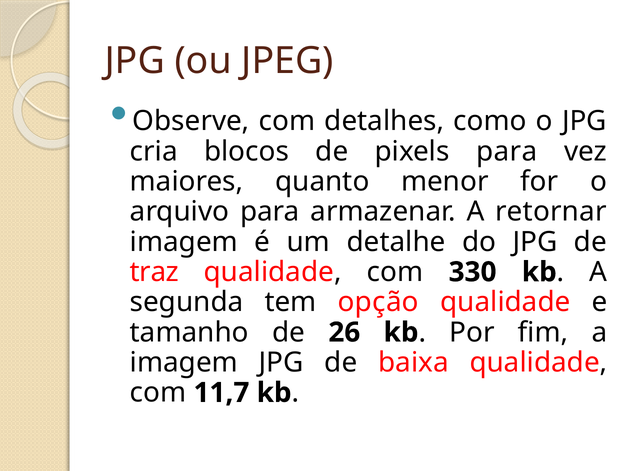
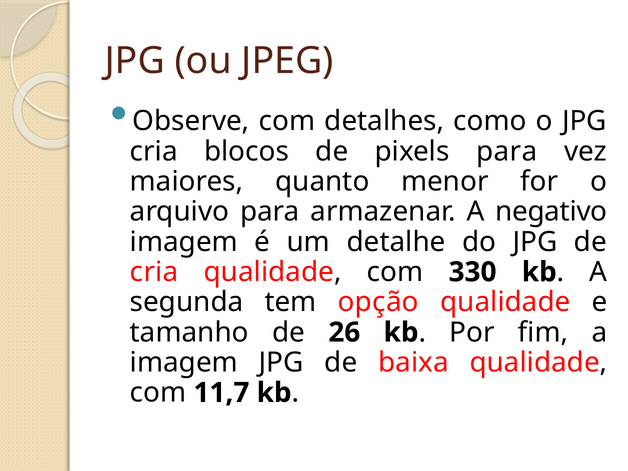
retornar: retornar -> negativo (551, 212)
traz: traz -> cria (154, 272)
